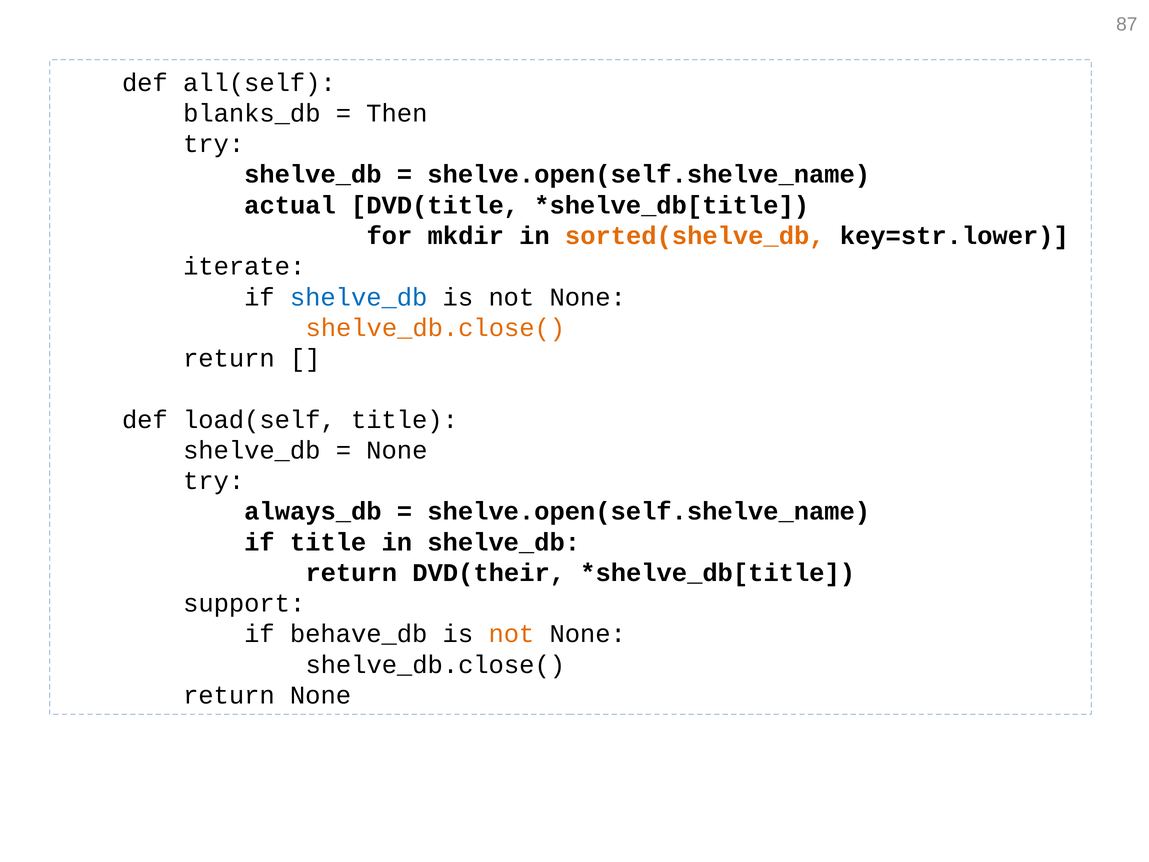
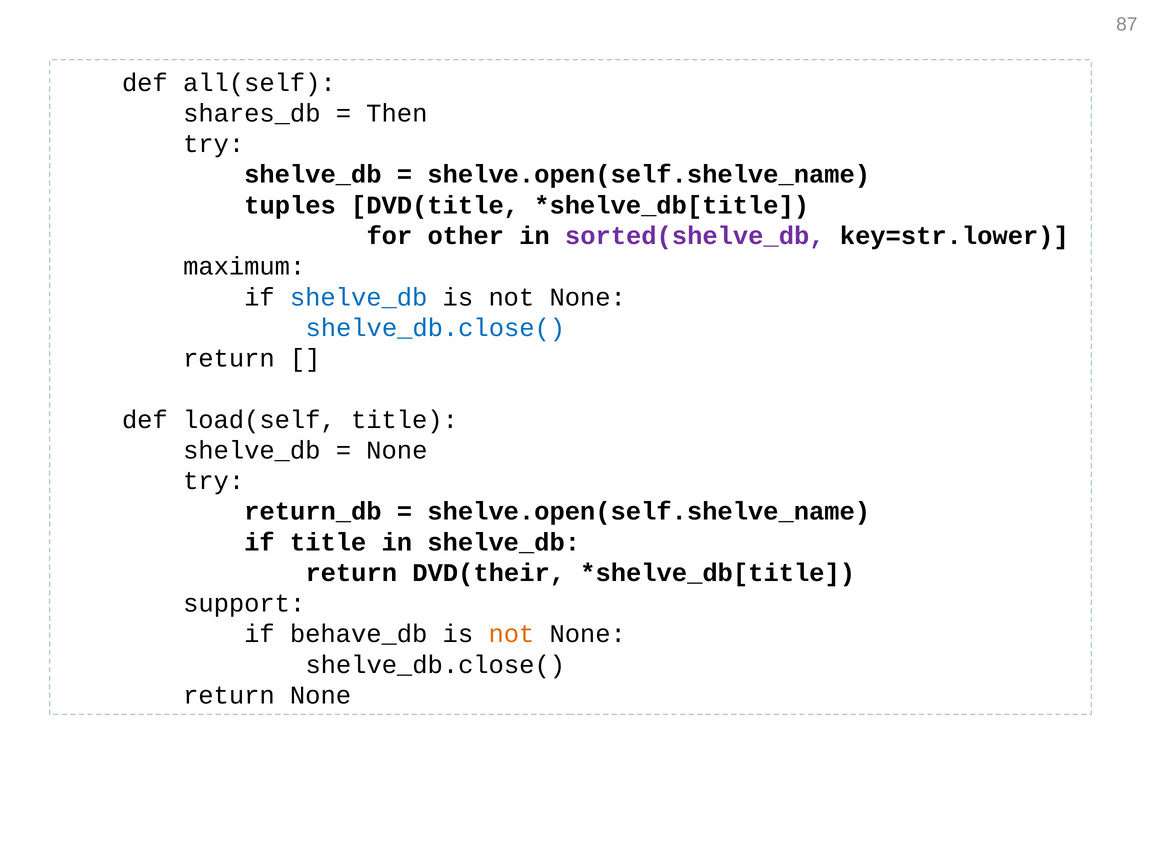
blanks_db: blanks_db -> shares_db (252, 113)
actual: actual -> tuples (290, 205)
mkdir: mkdir -> other (466, 236)
sorted(shelve_db colour: orange -> purple (695, 236)
iterate: iterate -> maximum (244, 266)
shelve_db.close( colour: orange -> blue (435, 328)
always_db: always_db -> return_db (313, 511)
